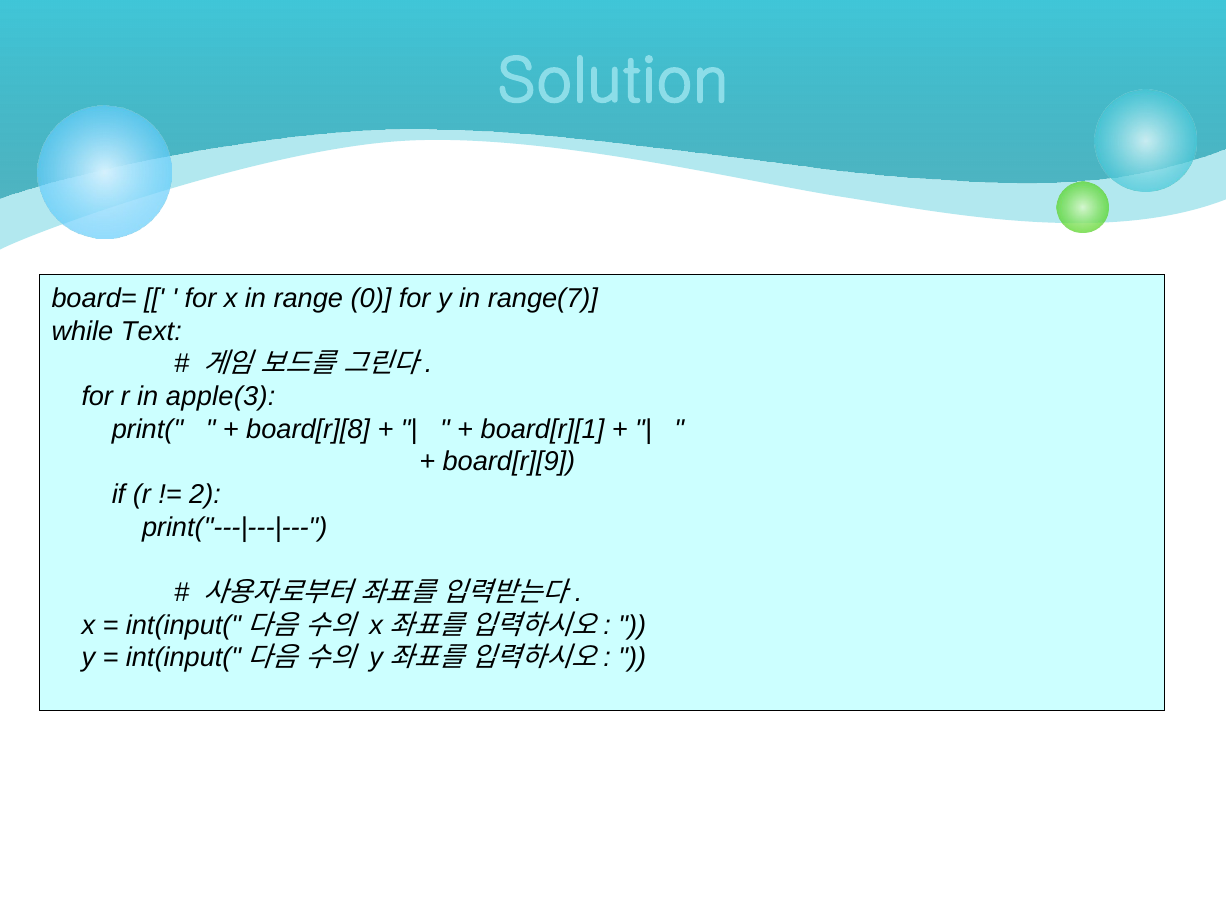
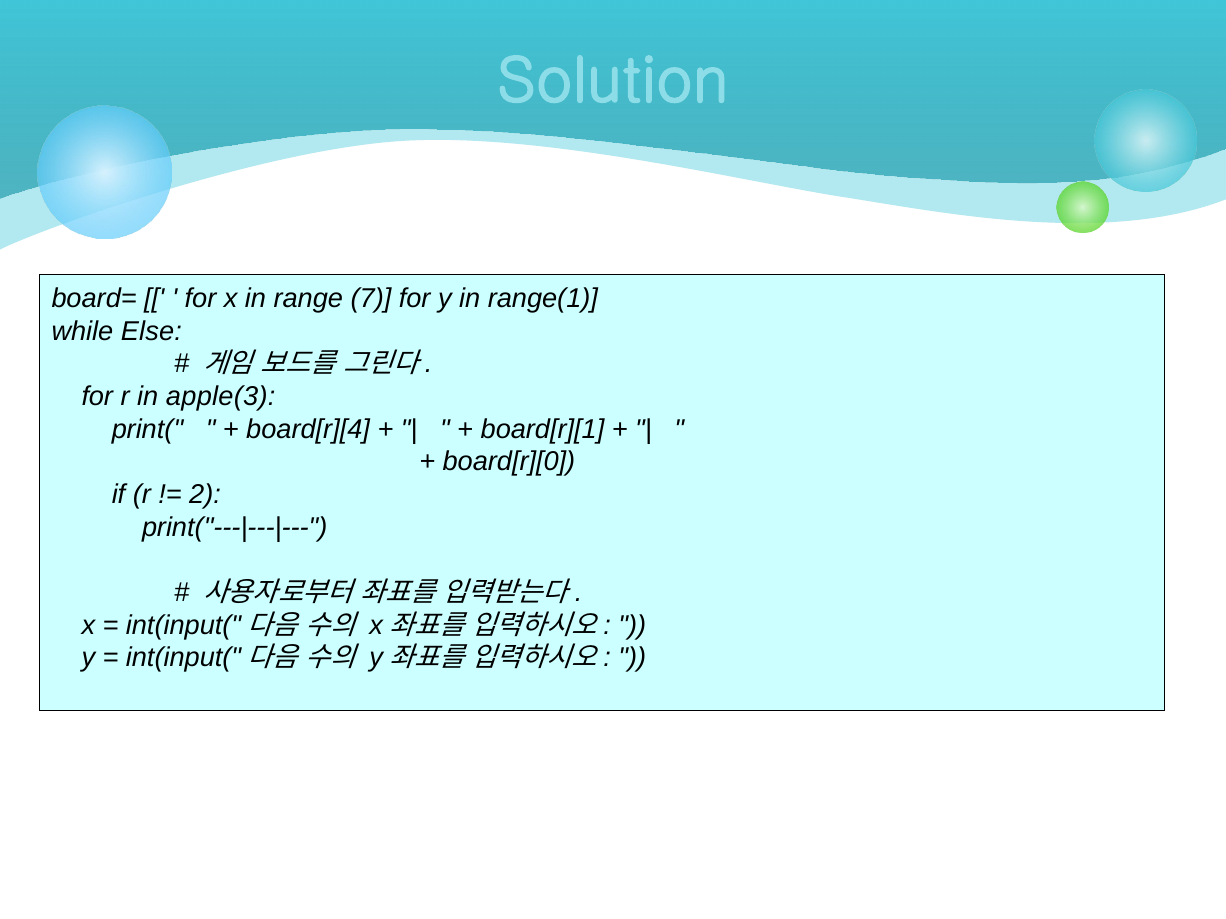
0: 0 -> 7 (371, 299)
range(7: range(7 -> range(1 (543, 299)
Text: Text -> Else (151, 331)
board[r][8: board[r][8 -> board[r][4 (308, 429)
board[r][9: board[r][9 -> board[r][0 (509, 462)
